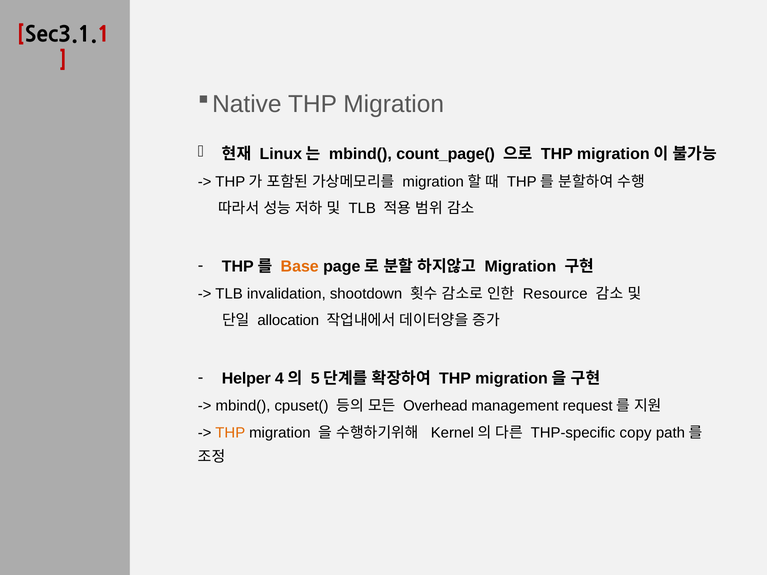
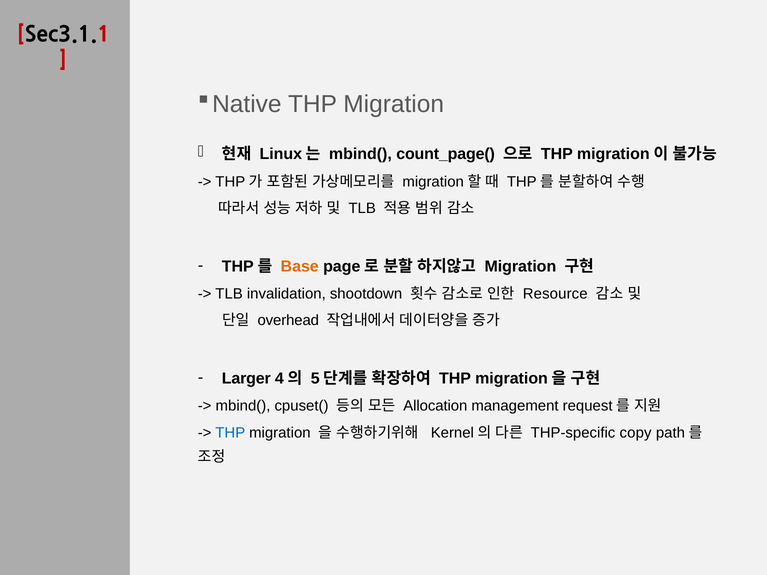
allocation: allocation -> overhead (288, 321)
Helper: Helper -> Larger (246, 379)
Overhead: Overhead -> Allocation (435, 406)
THP colour: orange -> blue (230, 433)
